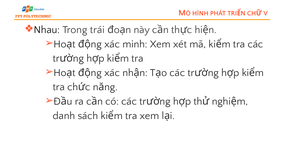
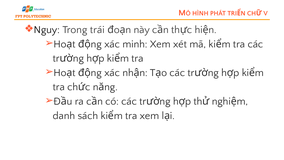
Nhau: Nhau -> Nguy (47, 30)
